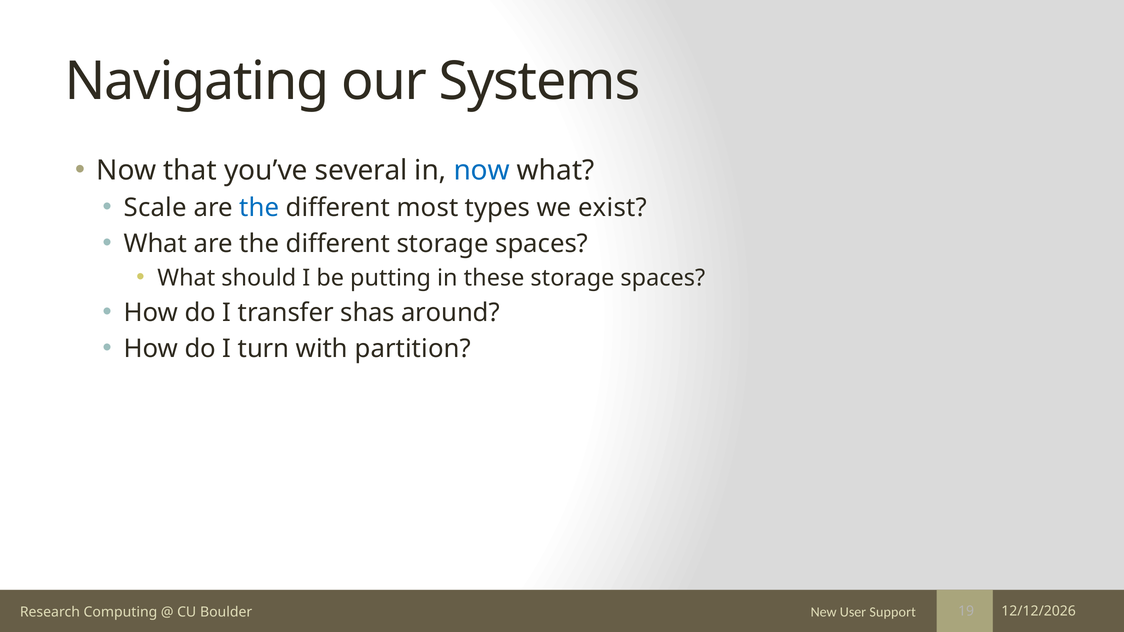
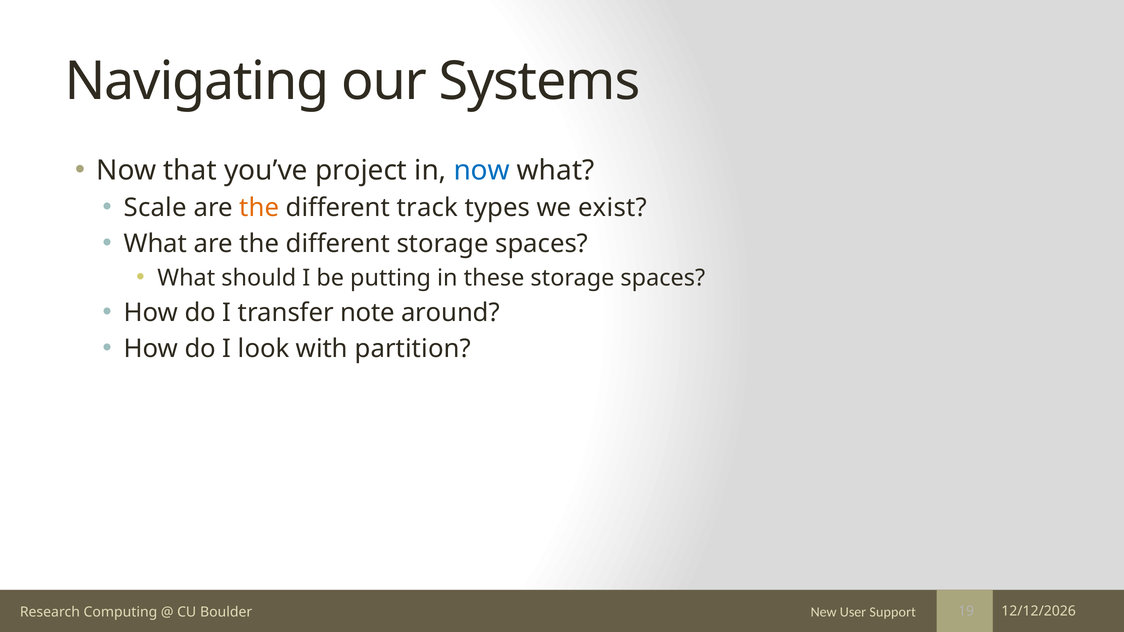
several: several -> project (361, 171)
the colour: blue -> orange (259, 208)
most: most -> track (427, 208)
shas: shas -> note (368, 313)
turn: turn -> look (264, 349)
